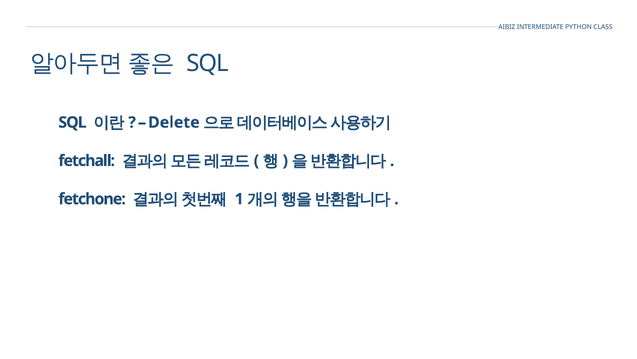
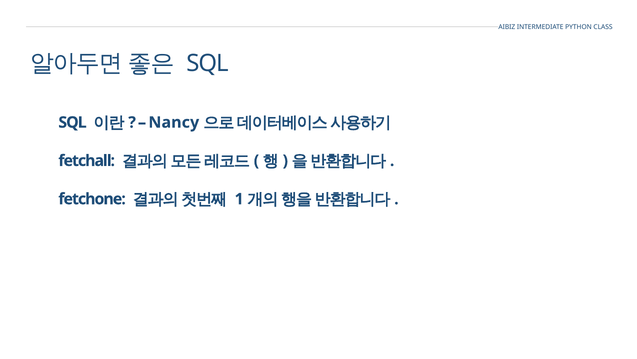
Delete: Delete -> Nancy (174, 122)
